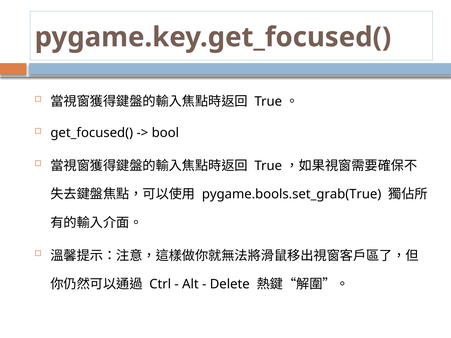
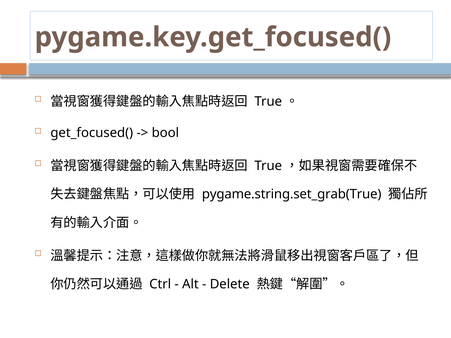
pygame.bools.set_grab(True: pygame.bools.set_grab(True -> pygame.string.set_grab(True (292, 194)
